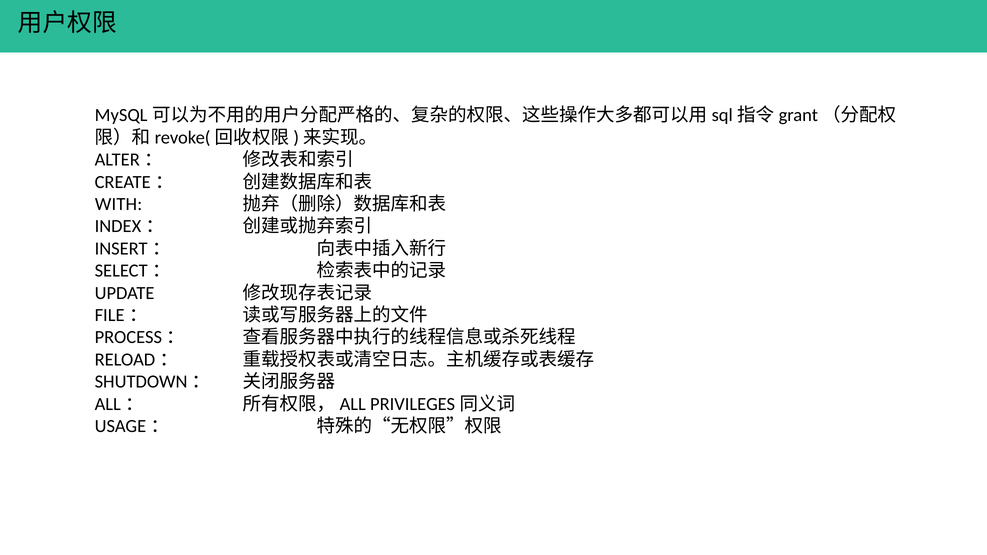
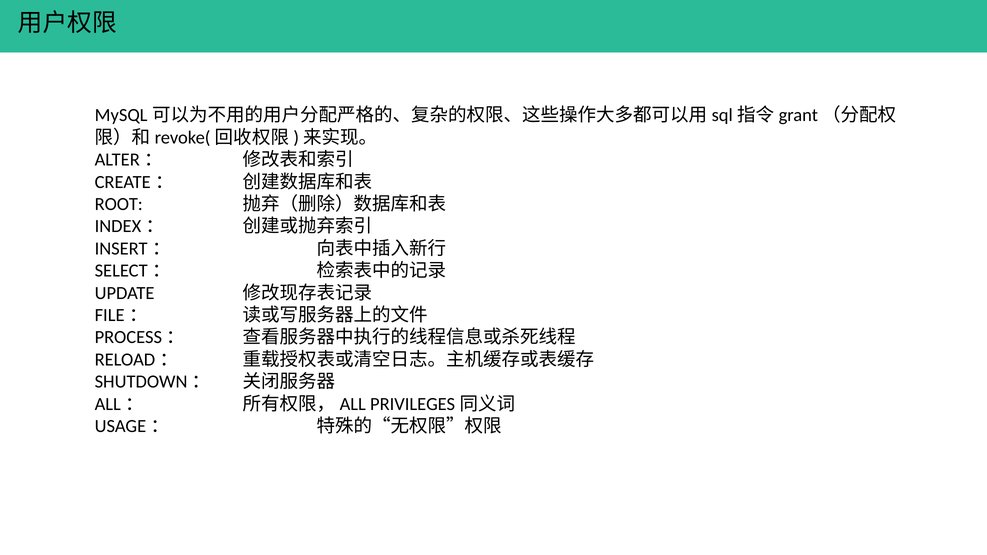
WITH: WITH -> ROOT (119, 204)
